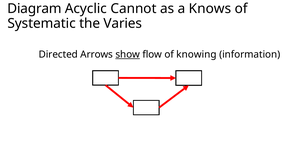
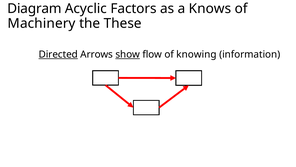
Cannot: Cannot -> Factors (133, 9)
Systematic: Systematic -> Machinery (42, 23)
Varies: Varies -> These (123, 23)
Directed underline: none -> present (58, 54)
